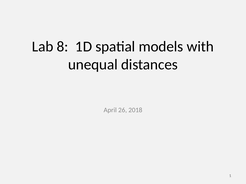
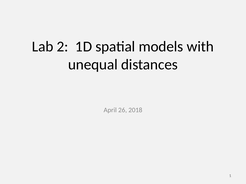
8: 8 -> 2 (63, 47)
